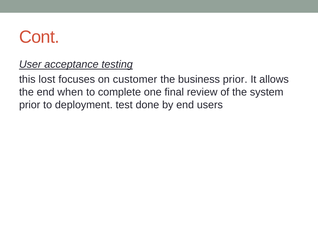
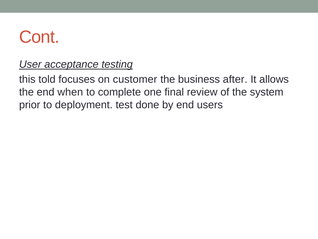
lost: lost -> told (47, 79)
business prior: prior -> after (235, 79)
